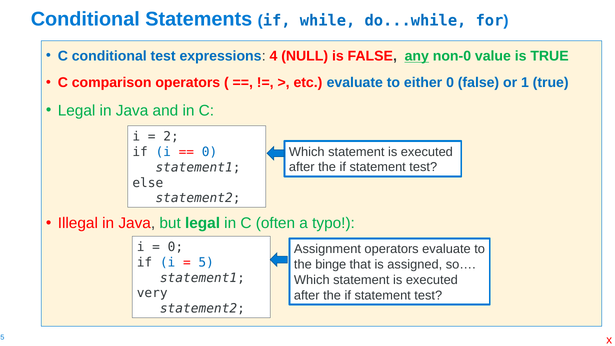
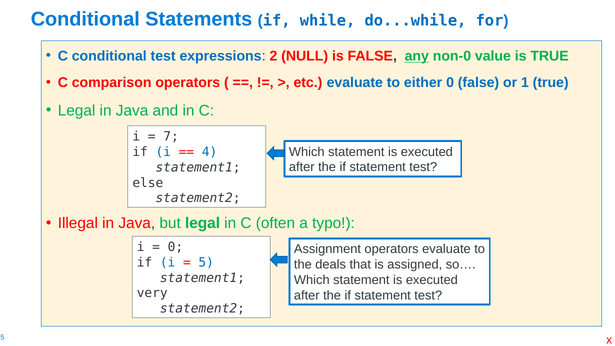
4: 4 -> 2 (274, 56)
2: 2 -> 7 (171, 137)
0: 0 -> 4 (210, 152)
binge: binge -> deals (331, 265)
